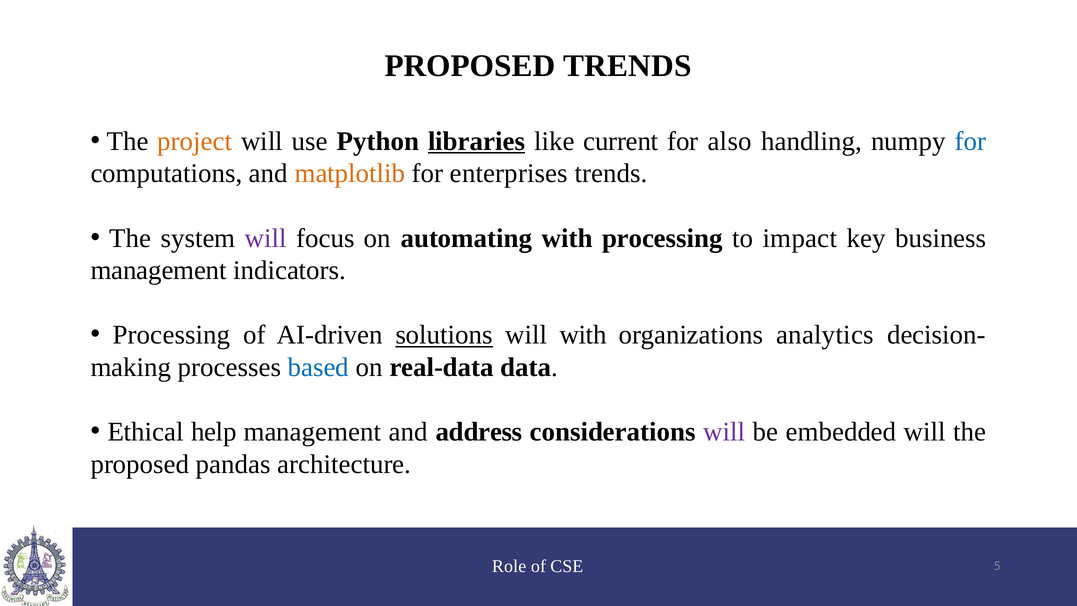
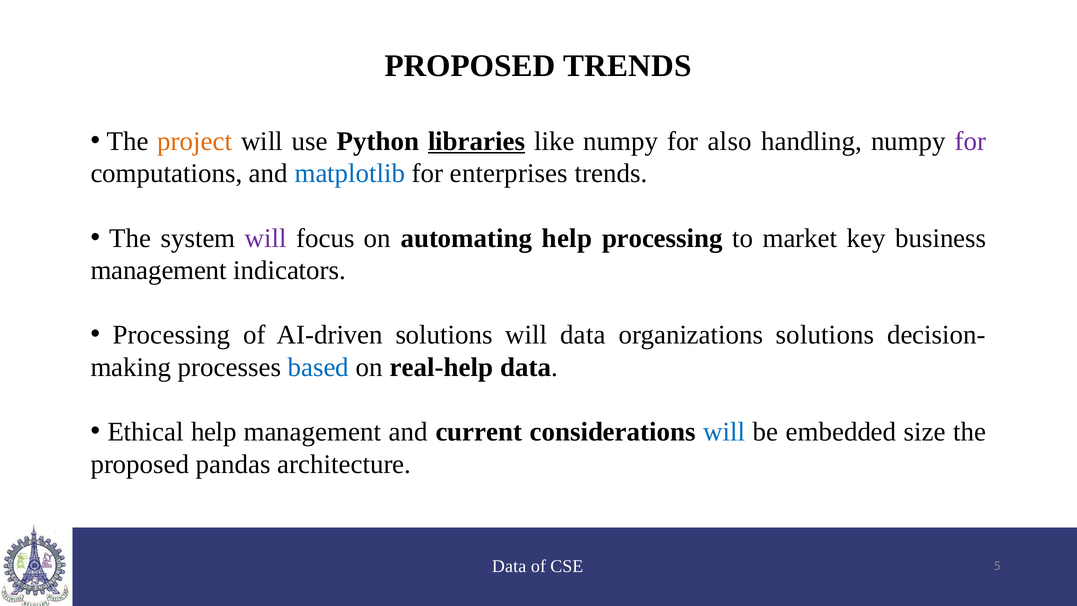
like current: current -> numpy (621, 141)
for colour: blue -> purple (971, 141)
matplotlib colour: orange -> blue (350, 173)
automating with: with -> help (567, 238)
impact: impact -> market (800, 238)
solutions underline: present -> none (444, 335)
will with: with -> data (583, 335)
organizations analytics: analytics -> solutions (825, 335)
real-data: real-data -> real-help (441, 367)
address: address -> current (479, 432)
will colour: purple -> blue (724, 432)
embedded will: will -> size (925, 432)
Role: Role -> Data (509, 566)
